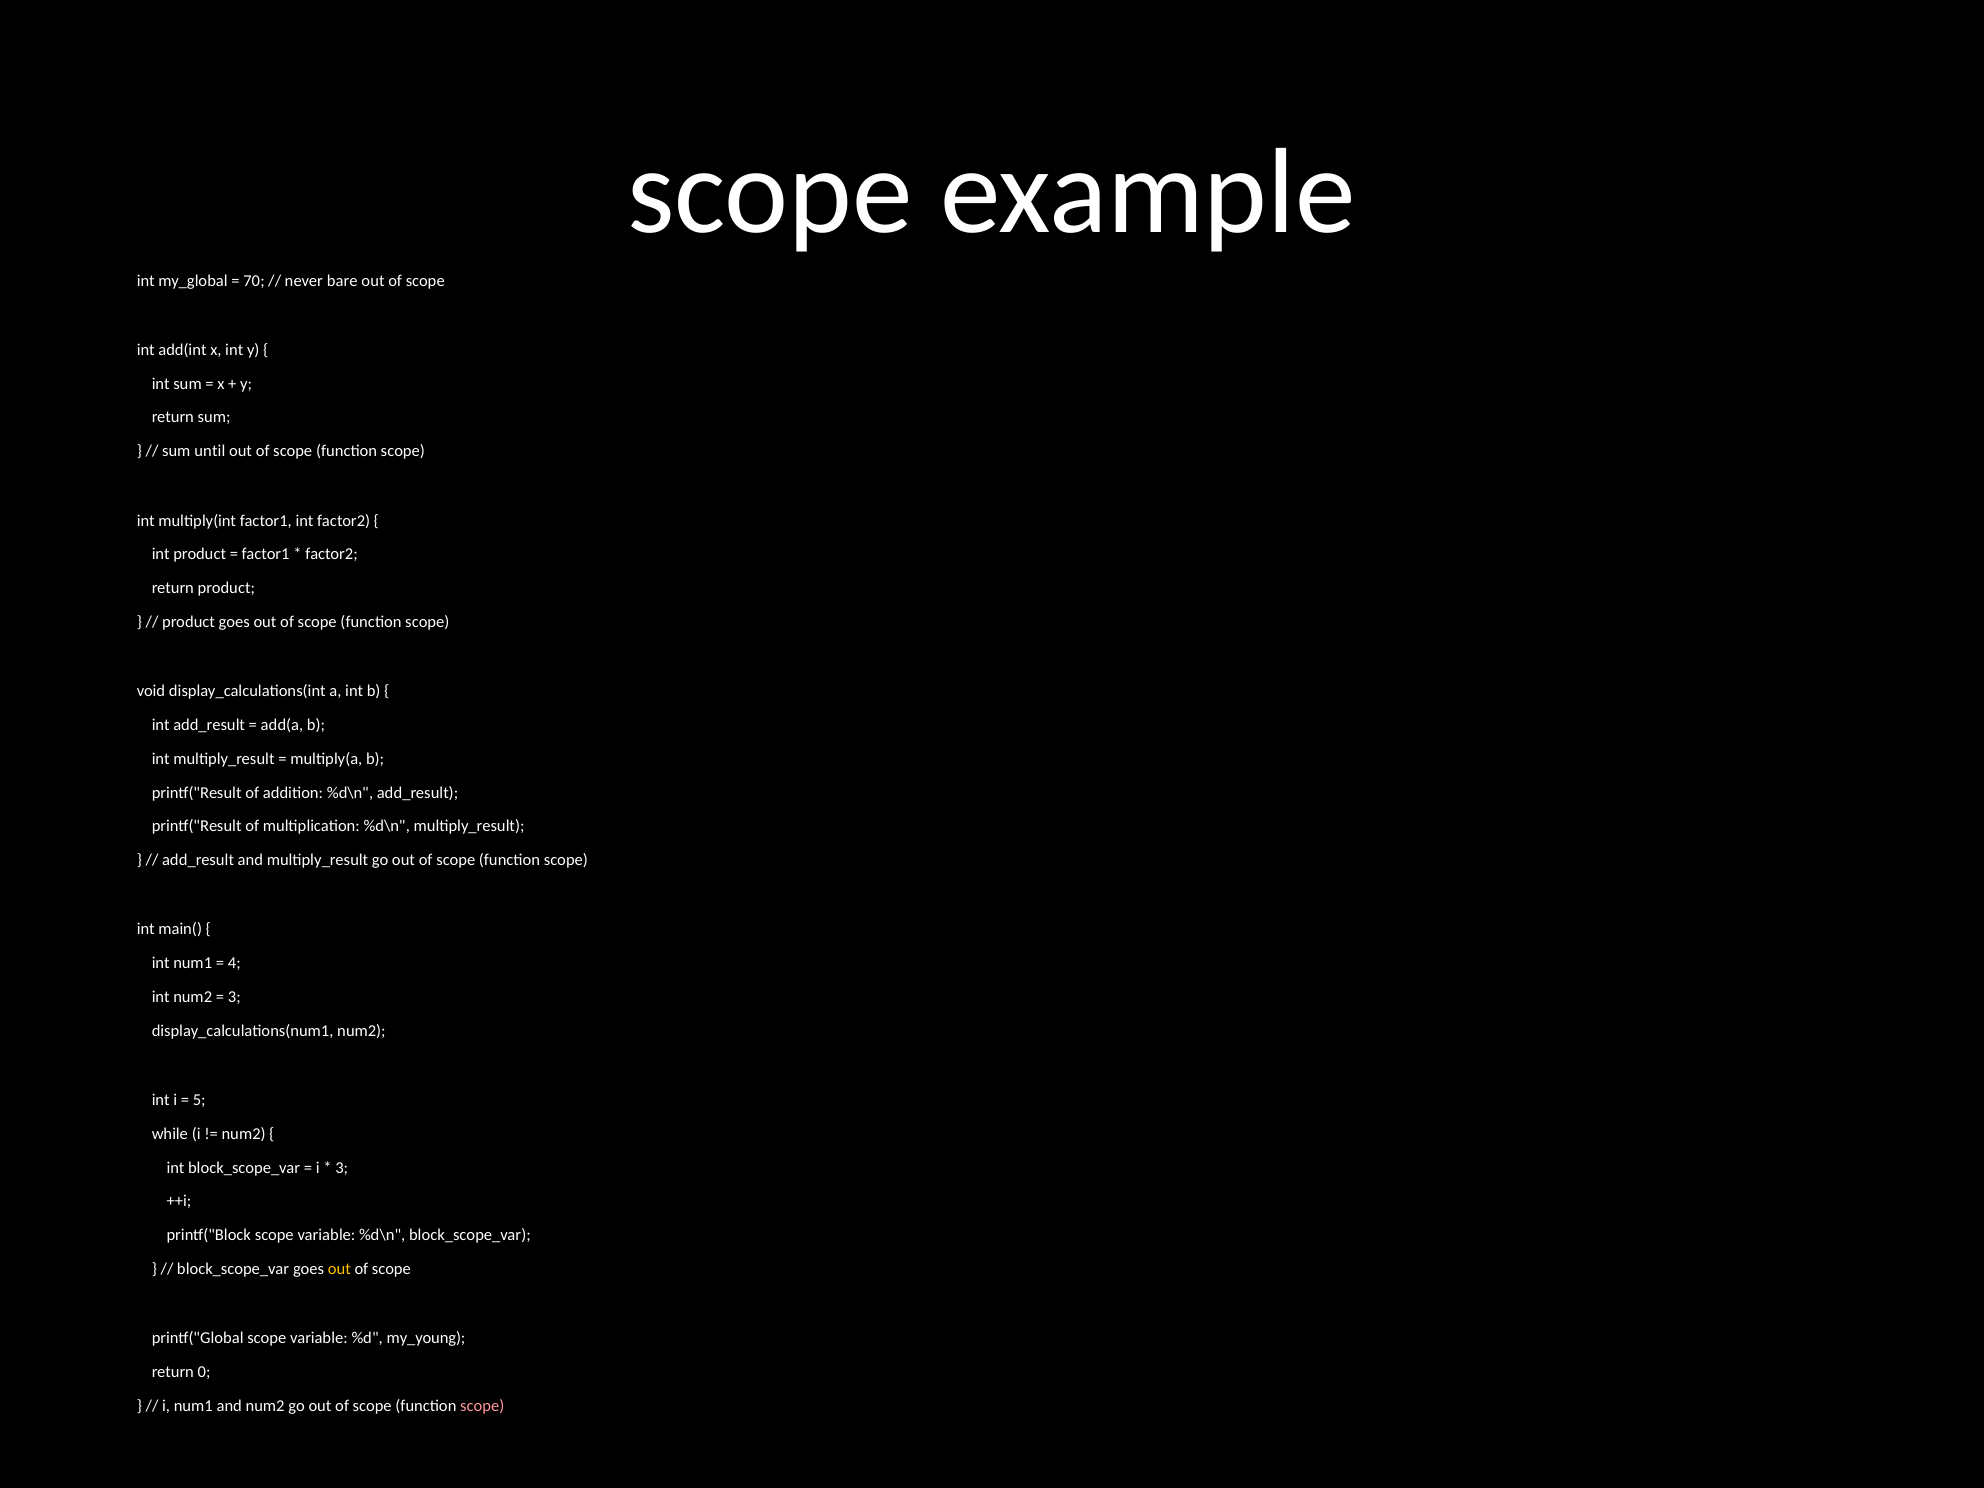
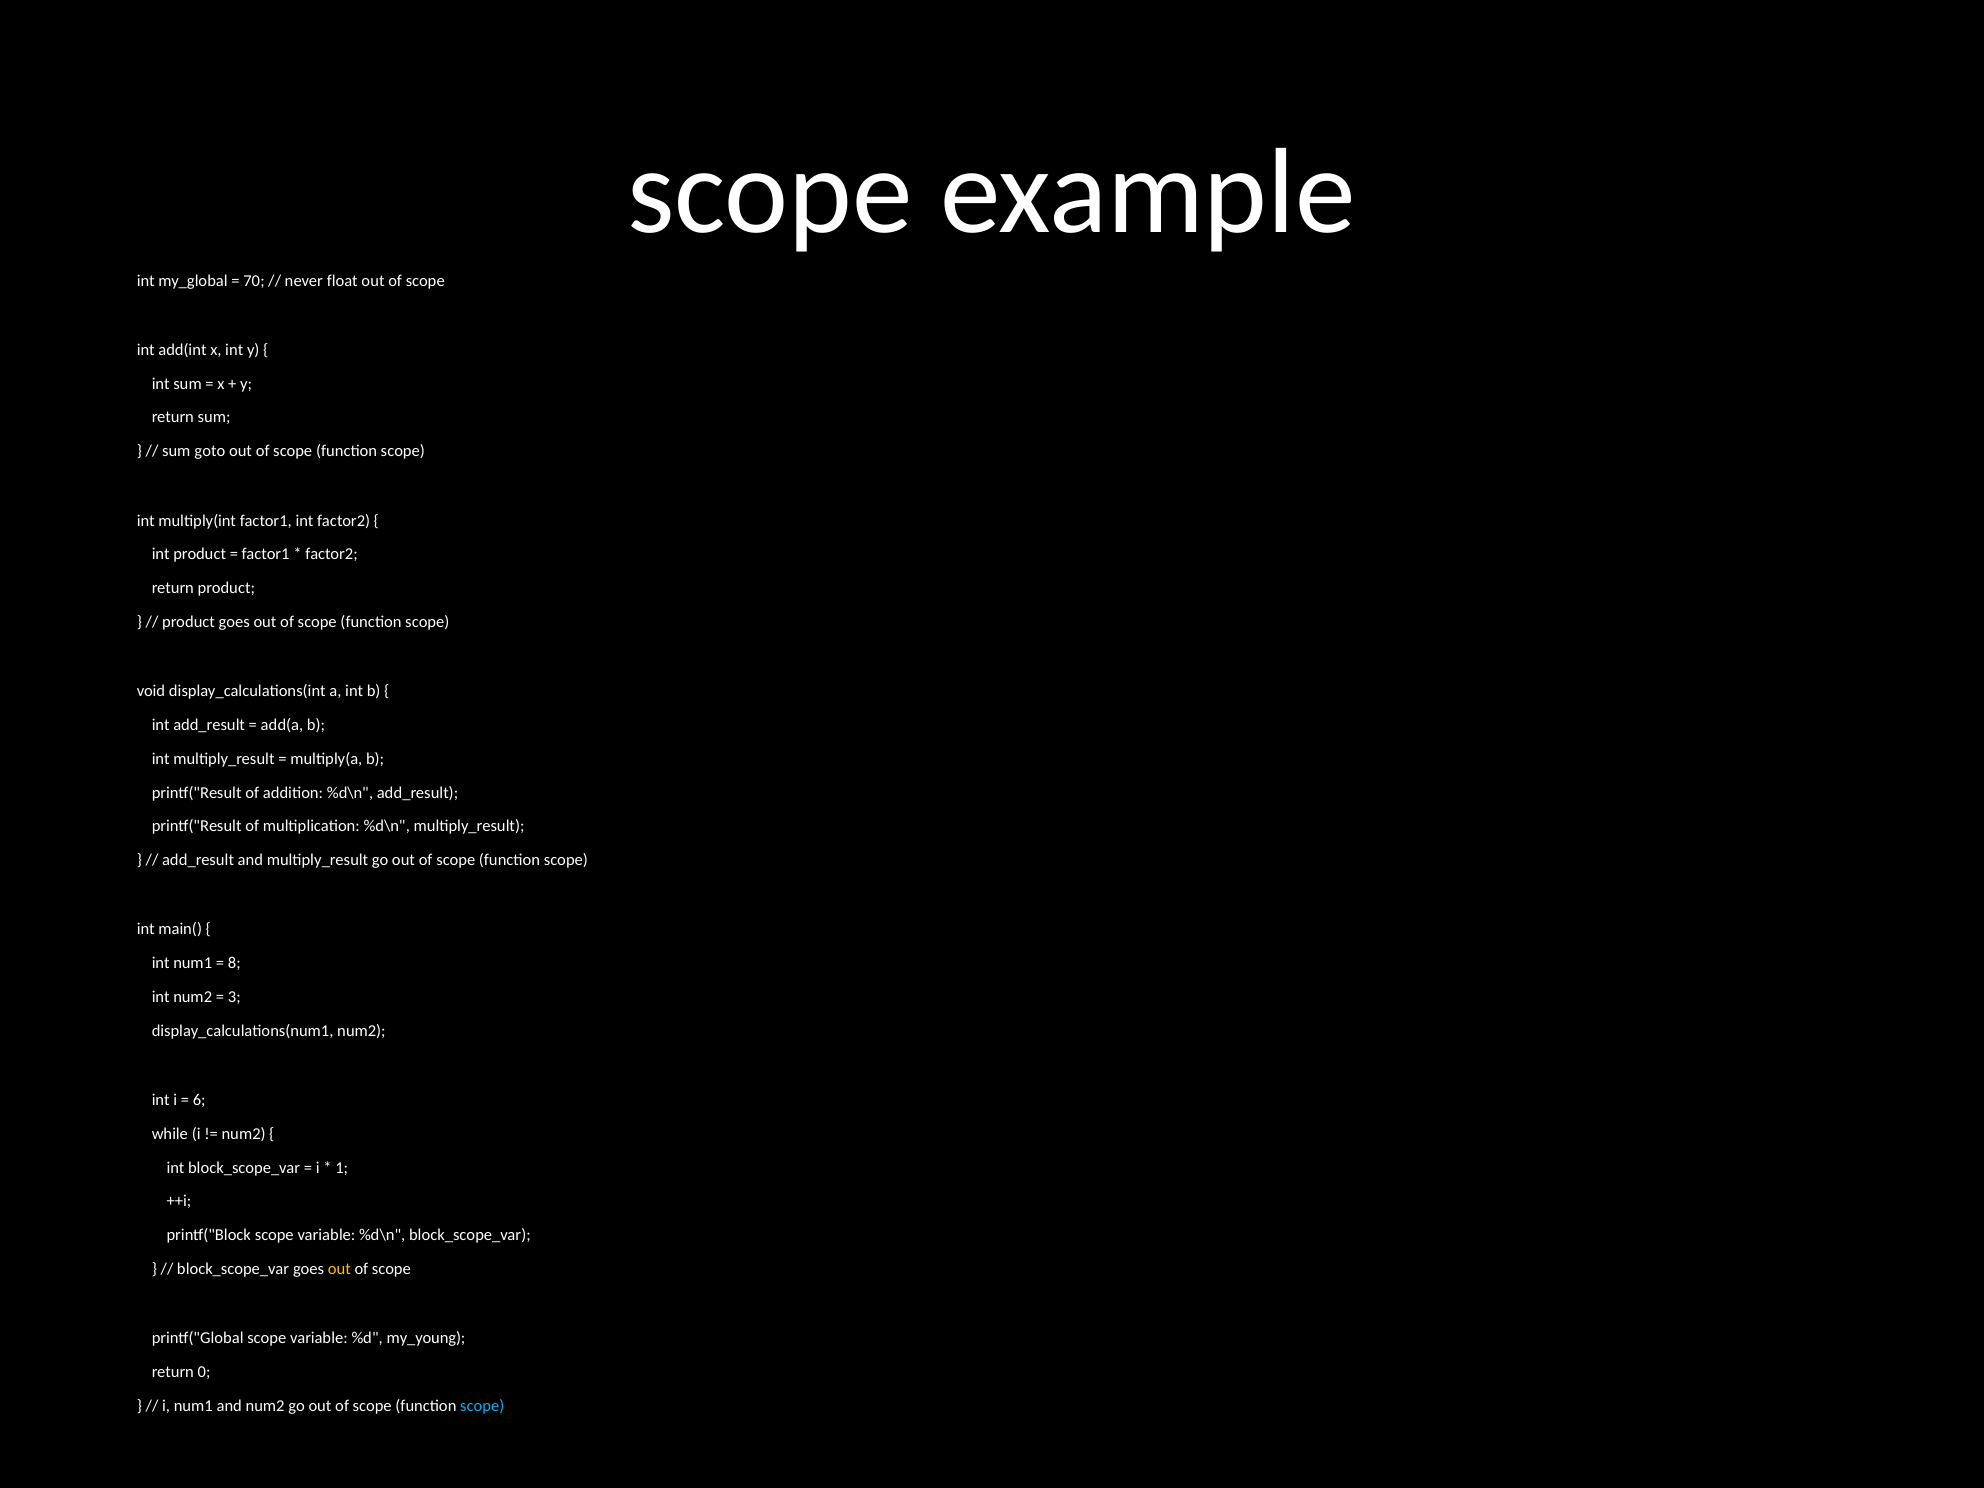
bare: bare -> float (342, 281)
until: until -> goto (210, 451)
4: 4 -> 8 (234, 963)
5: 5 -> 6 (199, 1100)
3: 3 -> 1 (342, 1168)
scope colour: pink -> light blue (482, 1406)
